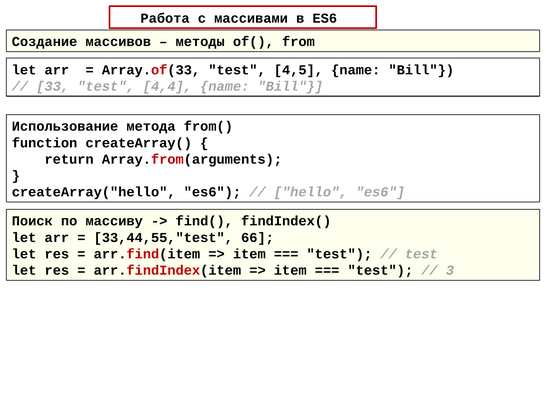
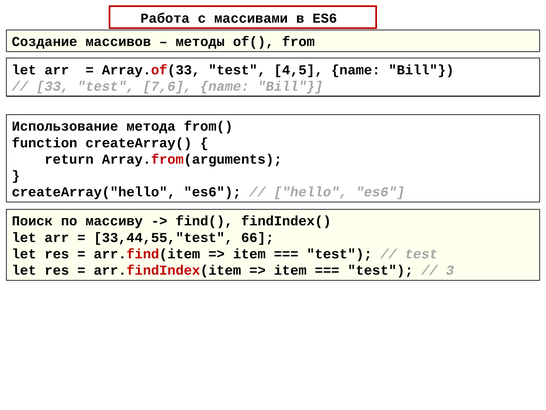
4,4: 4,4 -> 7,6 (167, 86)
